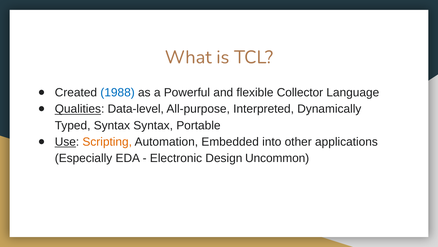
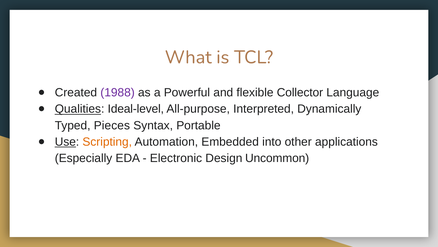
1988 colour: blue -> purple (118, 92)
Data-level: Data-level -> Ideal-level (136, 109)
Typed Syntax: Syntax -> Pieces (112, 125)
